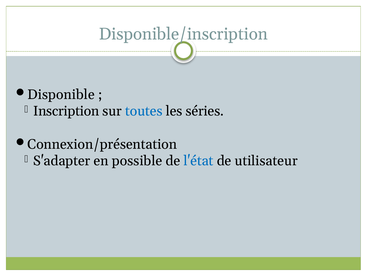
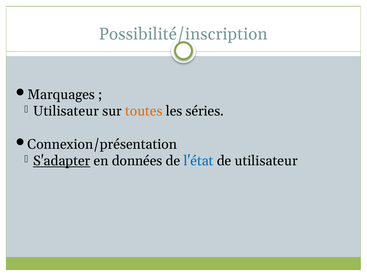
Disponible/inscription: Disponible/inscription -> Possibilité/inscription (183, 34)
Disponible: Disponible -> Marquages (61, 94)
Inscription: Inscription -> Utilisateur (66, 111)
toutes colour: blue -> orange (144, 111)
S'adapter underline: none -> present (62, 160)
possible: possible -> données (137, 160)
